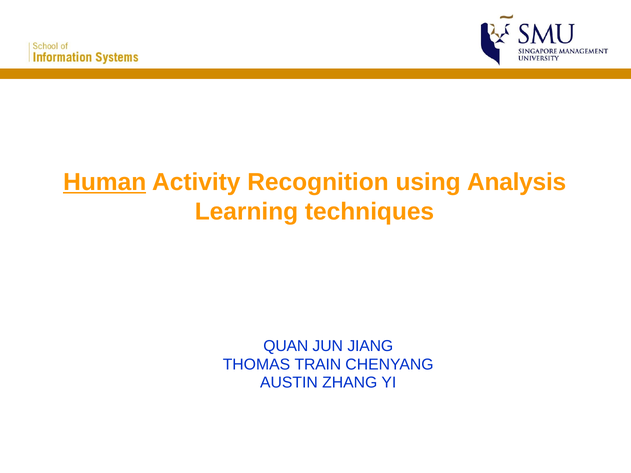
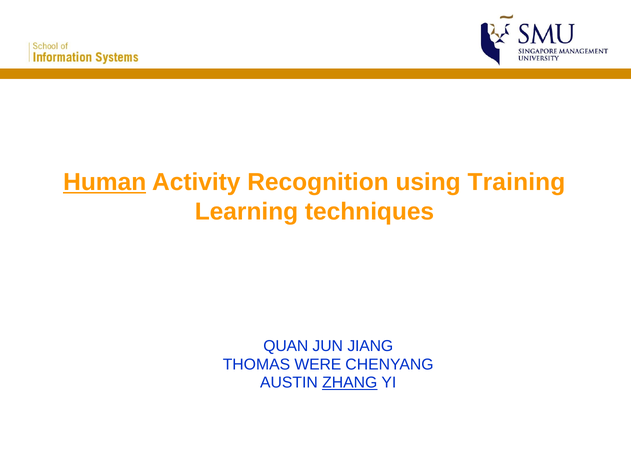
Analysis: Analysis -> Training (516, 182)
TRAIN: TRAIN -> WERE (318, 365)
ZHANG underline: none -> present (350, 383)
